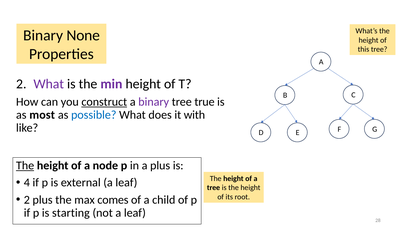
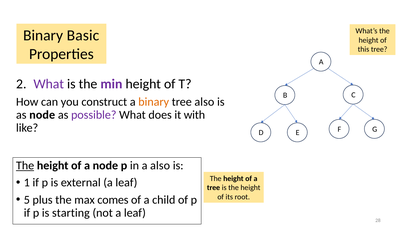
None: None -> Basic (83, 36)
construct underline: present -> none (104, 102)
binary colour: purple -> orange (154, 102)
tree true: true -> also (204, 102)
as most: most -> node (42, 115)
possible colour: blue -> purple (94, 115)
a plus: plus -> also (160, 166)
4: 4 -> 1 (27, 183)
2: 2 -> 5 (27, 200)
